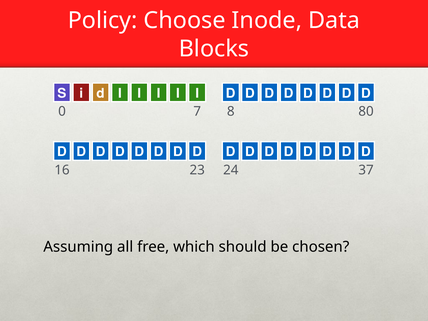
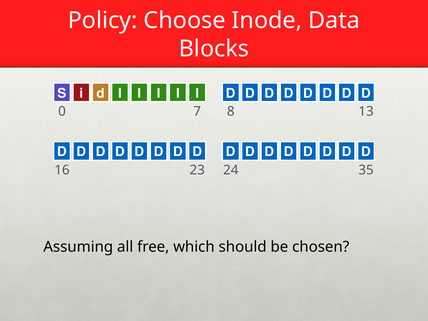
80: 80 -> 13 (366, 111)
37: 37 -> 35 (366, 170)
